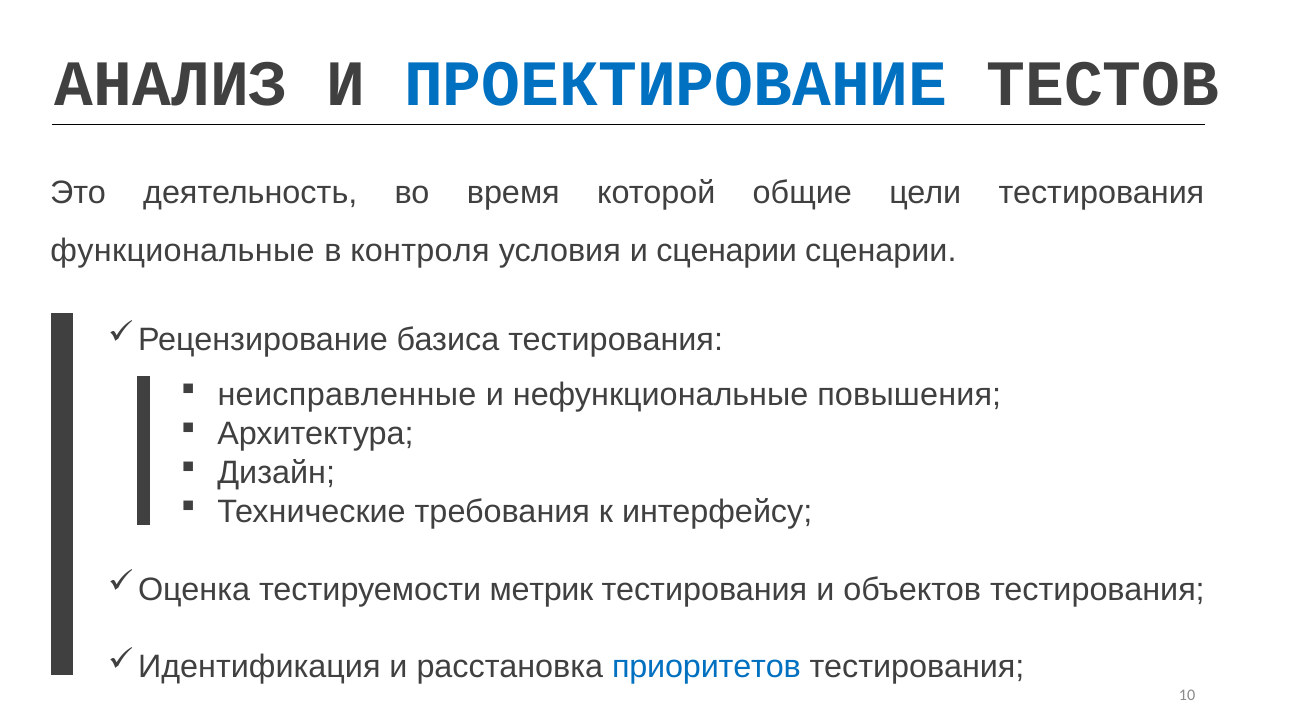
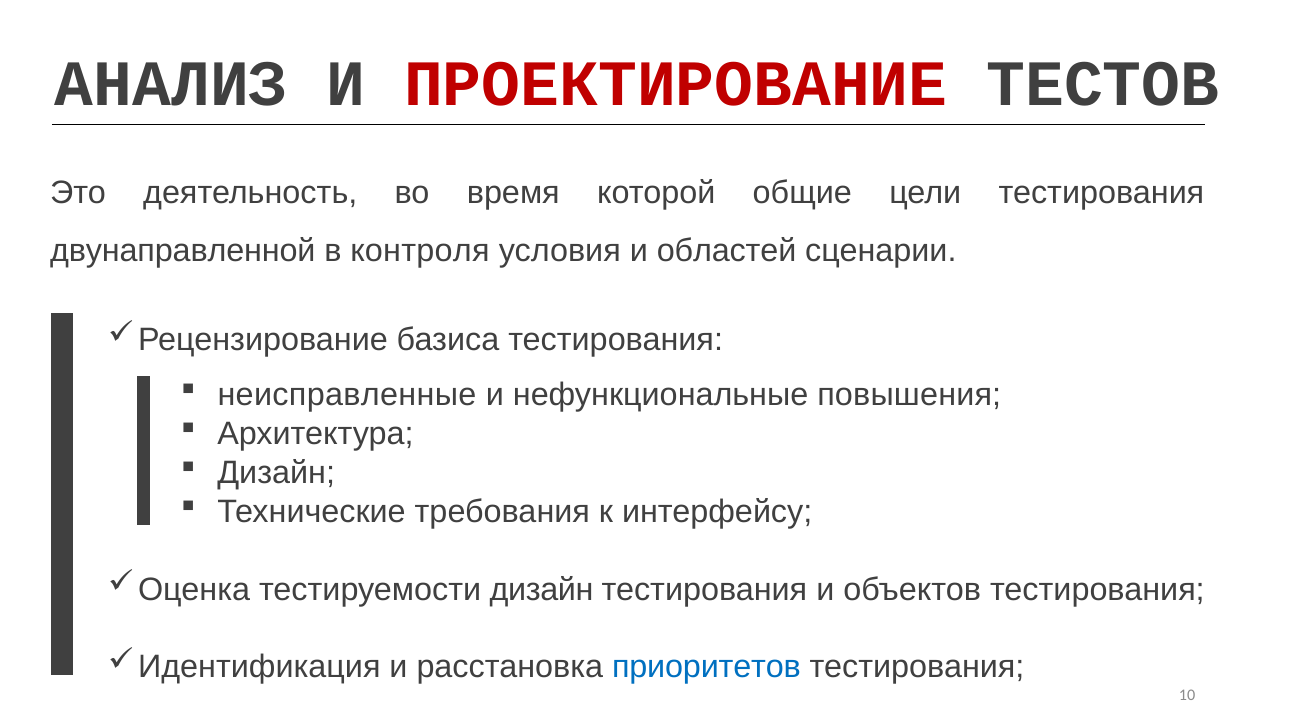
ПРОЕКТИРОВАНИЕ colour: blue -> red (676, 84)
функциональные: функциональные -> двунаправленной (183, 251)
и сценарии: сценарии -> областей (727, 251)
тестируемости метрик: метрик -> дизайн (542, 589)
